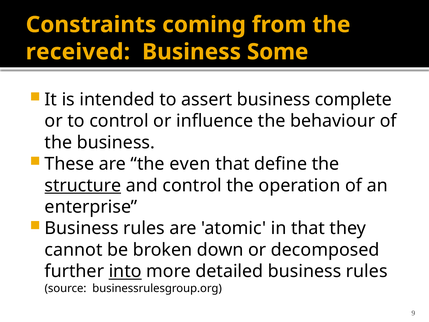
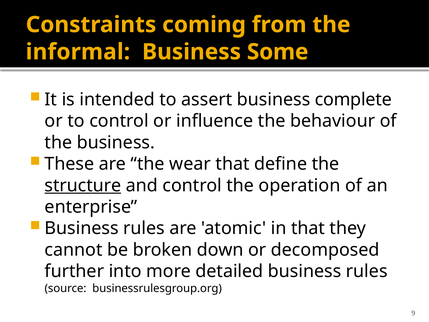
received: received -> informal (78, 52)
even: even -> wear (190, 164)
into underline: present -> none (125, 271)
